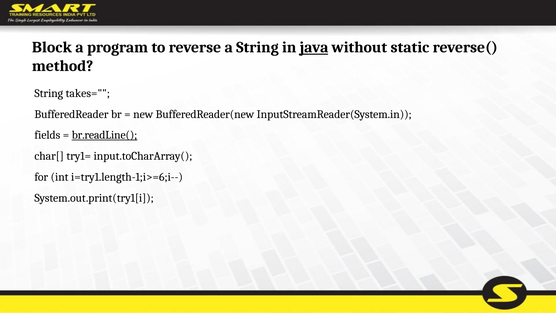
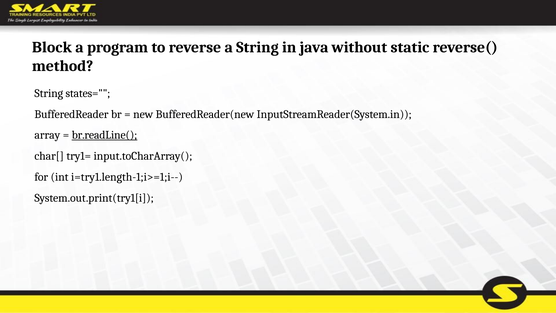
java underline: present -> none (314, 47)
takes=: takes= -> states= (88, 93)
fields: fields -> array (47, 135)
i=try1.length-1;i>=6;i--: i=try1.length-1;i>=6;i-- -> i=try1.length-1;i>=1;i-- (127, 177)
